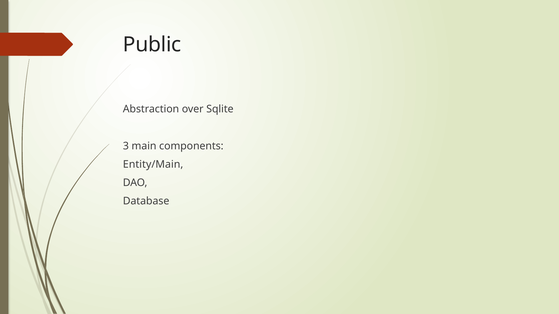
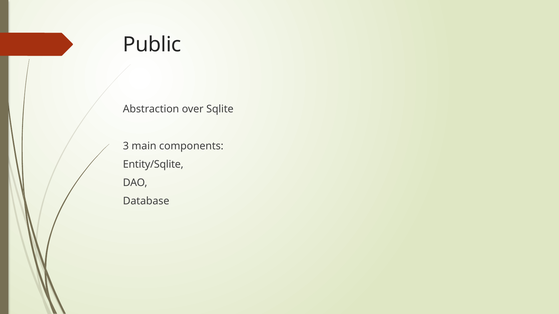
Entity/Main: Entity/Main -> Entity/Sqlite (153, 164)
